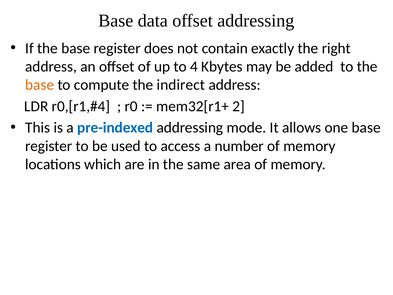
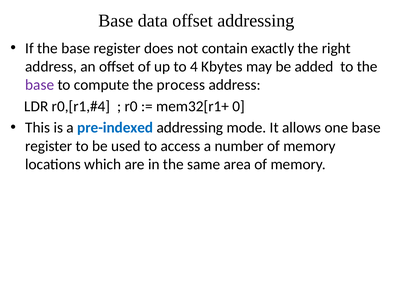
base colour: orange -> purple (40, 85)
indirect: indirect -> process (181, 85)
2: 2 -> 0 (239, 106)
